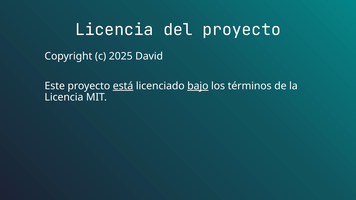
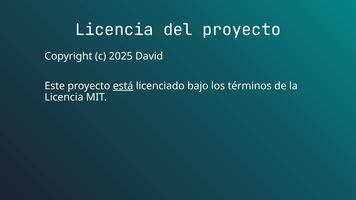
bajo underline: present -> none (198, 86)
